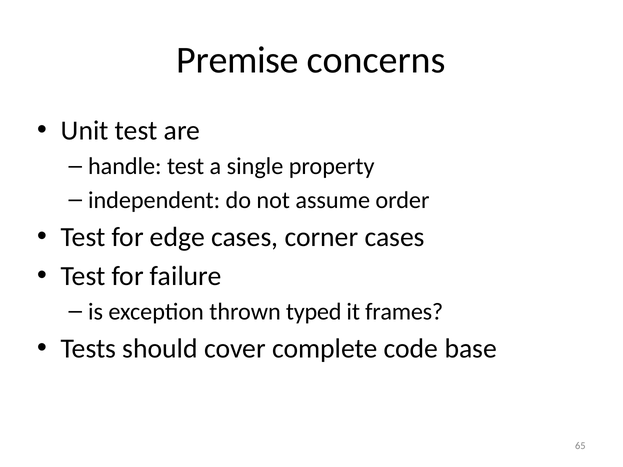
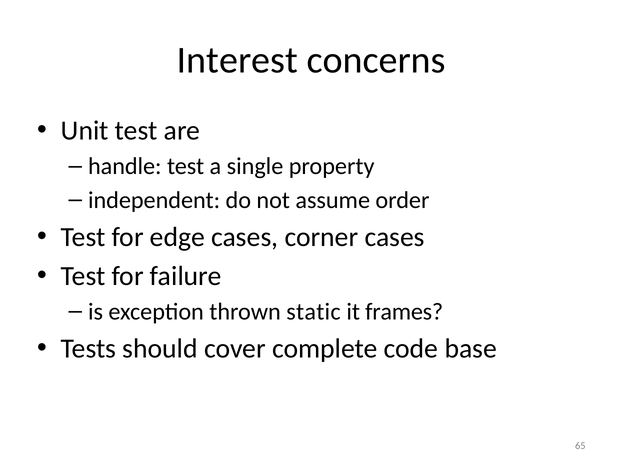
Premise: Premise -> Interest (237, 60)
typed: typed -> static (313, 312)
